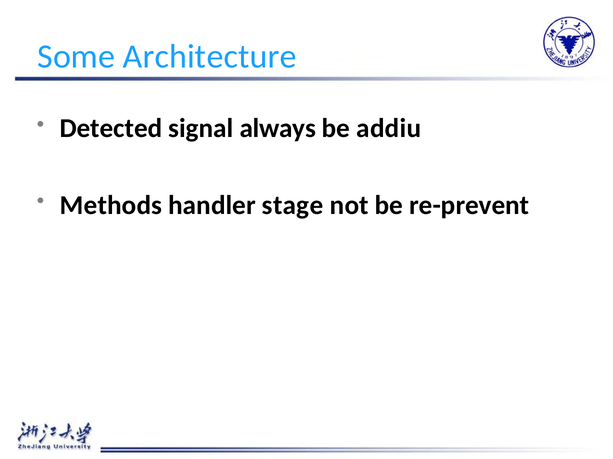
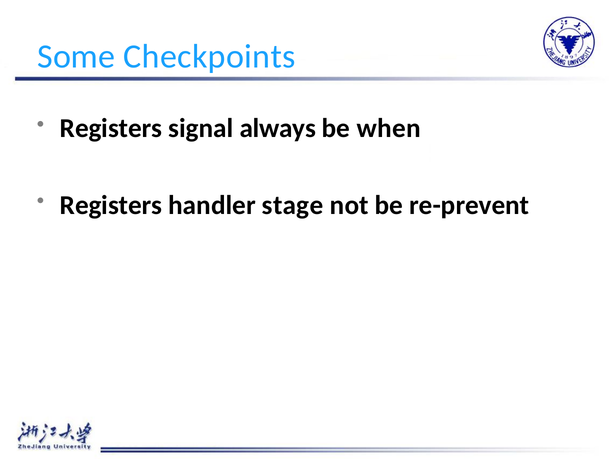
Architecture: Architecture -> Checkpoints (210, 57)
Detected: Detected -> Registers (111, 129)
addiu: addiu -> when (389, 129)
Methods: Methods -> Registers (111, 205)
